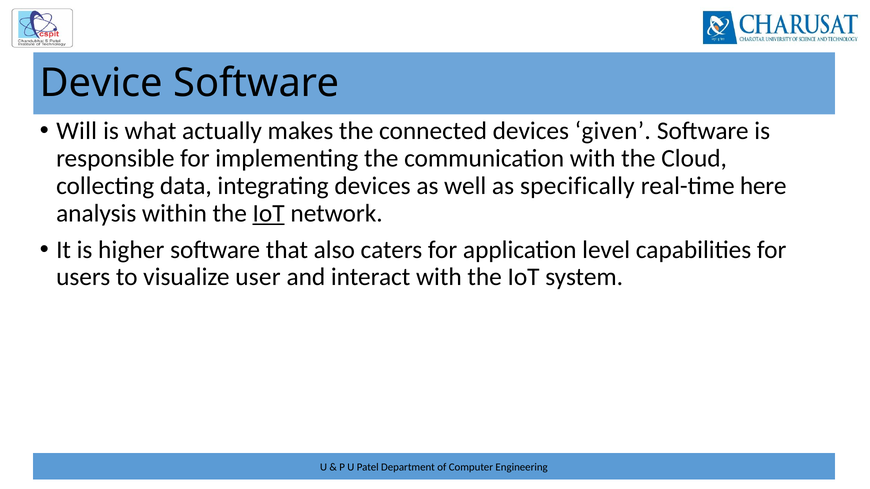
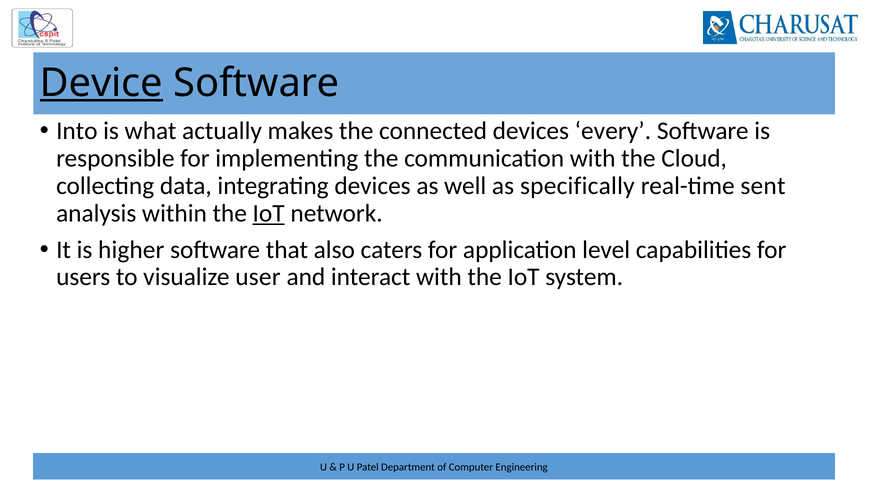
Device underline: none -> present (101, 83)
Will: Will -> Into (77, 131)
given: given -> every (613, 131)
here: here -> sent (763, 186)
